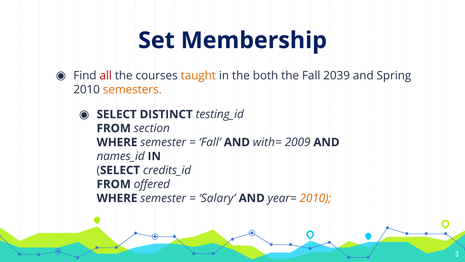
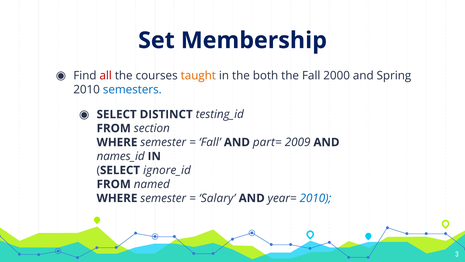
2039: 2039 -> 2000 (337, 75)
semesters colour: orange -> blue (132, 89)
with=: with= -> part= (267, 142)
credits_id: credits_id -> ignore_id (167, 170)
offered: offered -> named (152, 184)
2010 colour: orange -> blue (315, 198)
